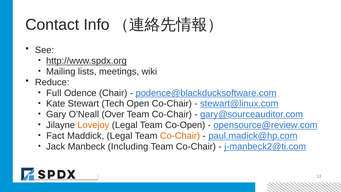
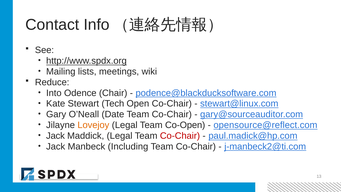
Full: Full -> Into (54, 93)
Over: Over -> Date (113, 114)
opensource@review.com: opensource@review.com -> opensource@reflect.com (265, 125)
Fact: Fact -> Jack (55, 136)
Co-Chair colour: orange -> red (180, 136)
